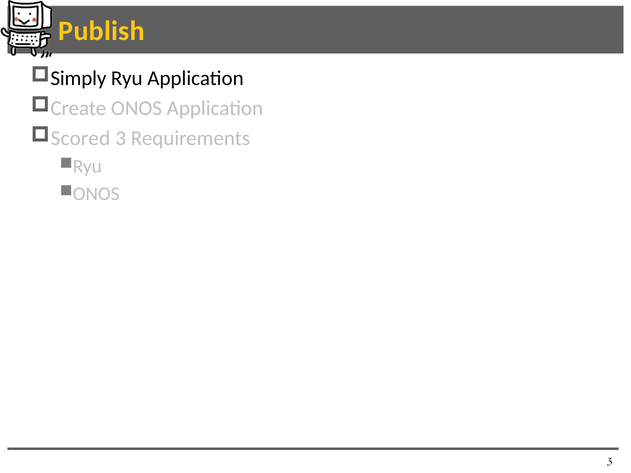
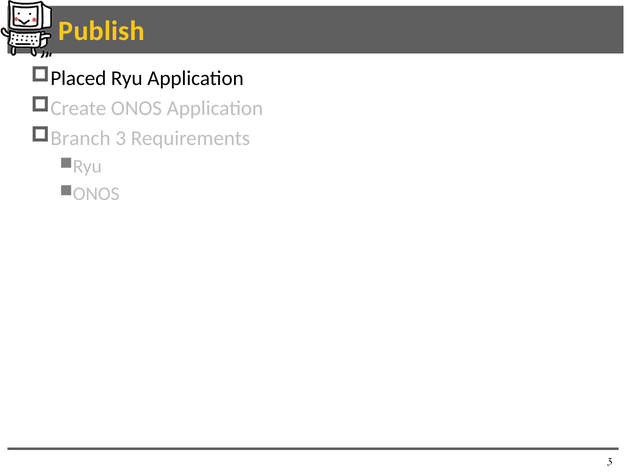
Simply: Simply -> Placed (78, 78)
Scored: Scored -> Branch (80, 138)
